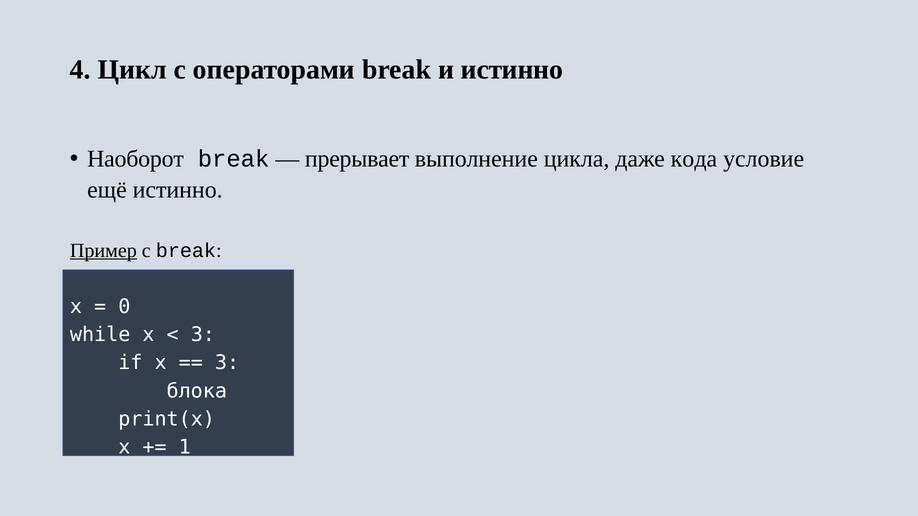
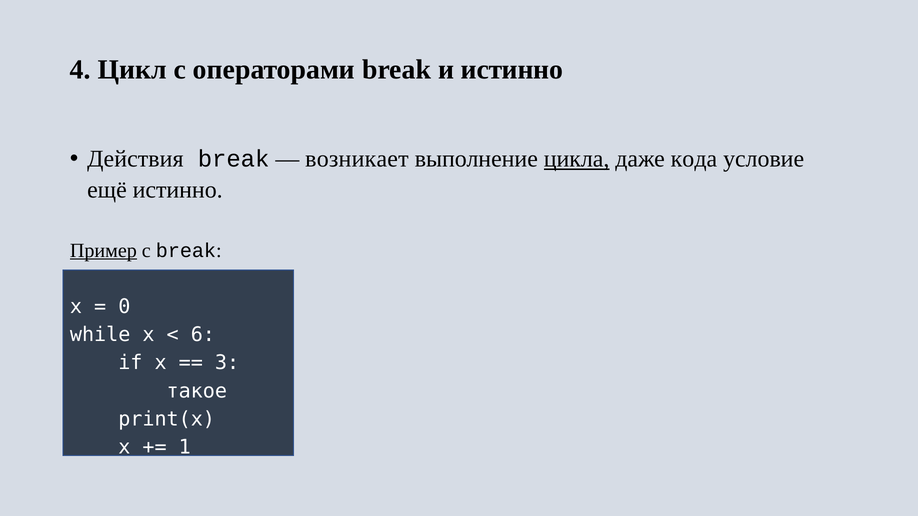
Наоборот: Наоборот -> Действия (135, 159)
прерывает: прерывает -> возникает (357, 159)
цикла underline: none -> present (577, 159)
3: 3 -> 6 (203, 335)
блока: блока -> такое (197, 391)
